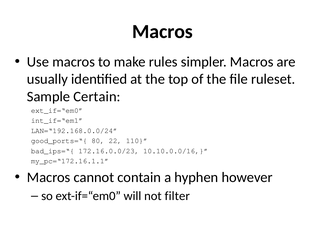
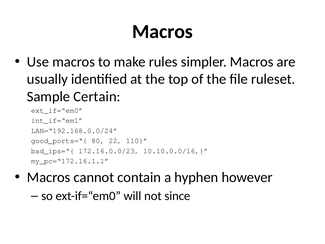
filter: filter -> since (177, 196)
